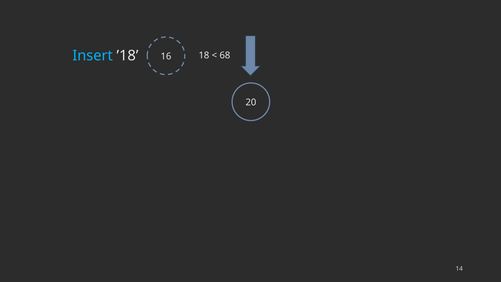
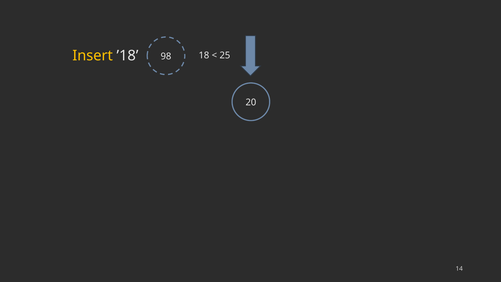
Insert colour: light blue -> yellow (93, 56)
16: 16 -> 98 (166, 56)
68: 68 -> 25 (225, 55)
